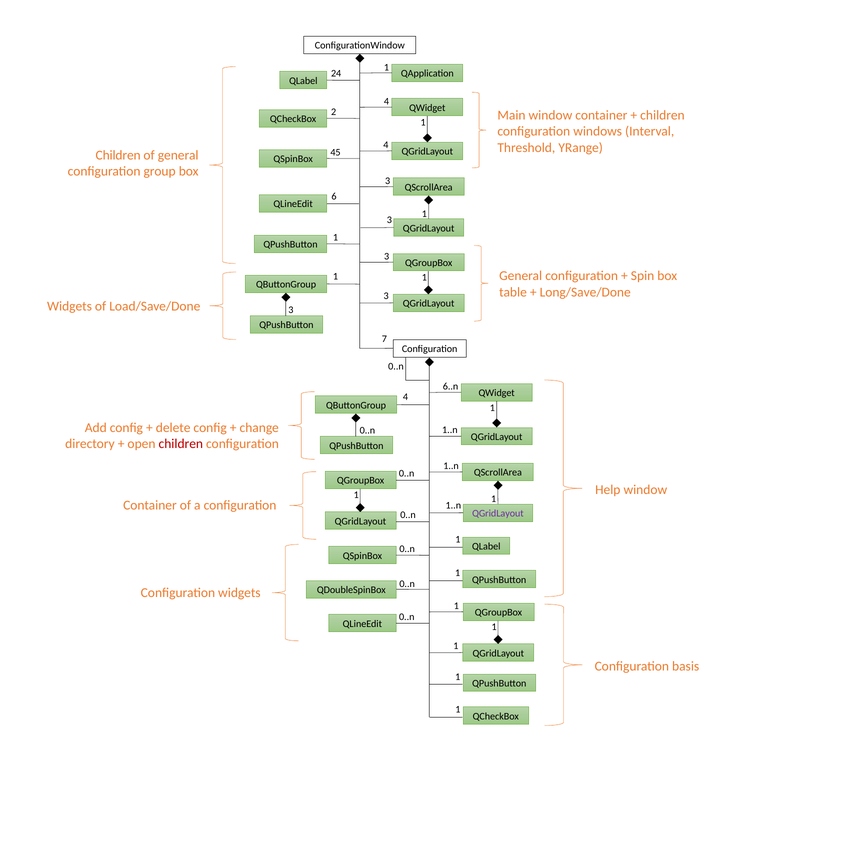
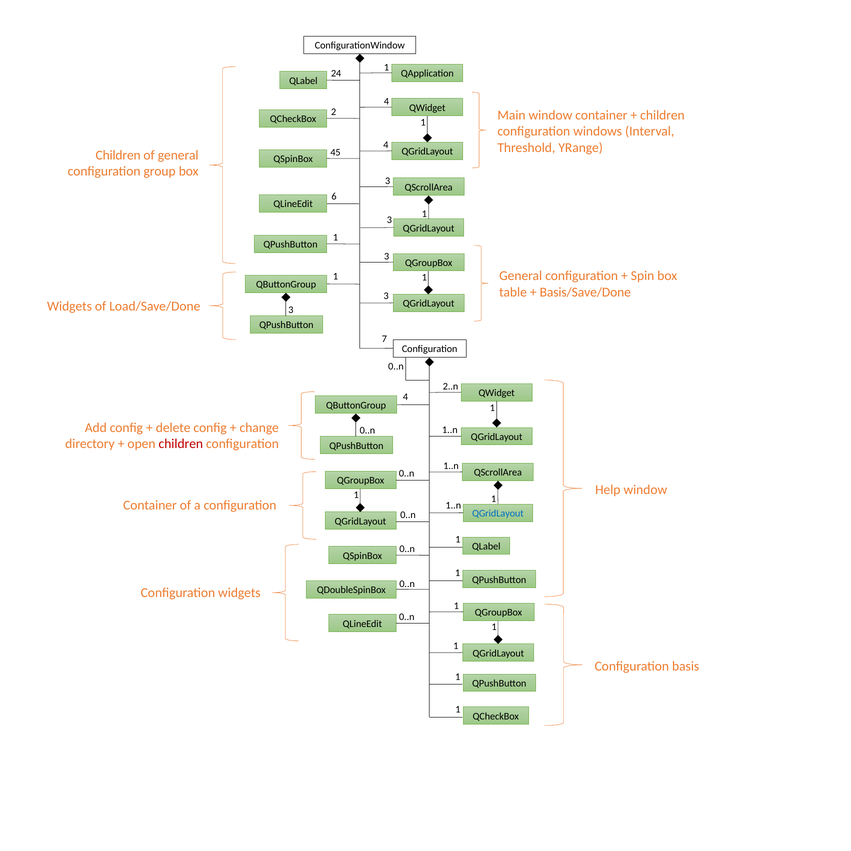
Long/Save/Done: Long/Save/Done -> Basis/Save/Done (585, 292)
6..n: 6..n -> 2..n (451, 386)
QGridLayout colour: purple -> blue (498, 514)
